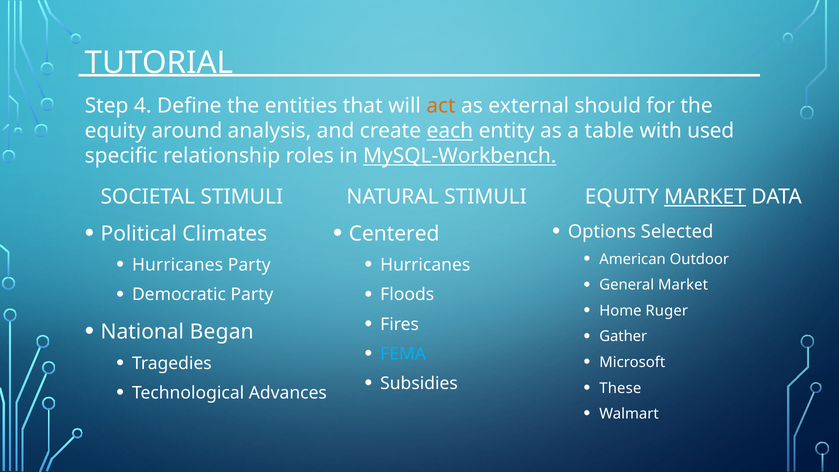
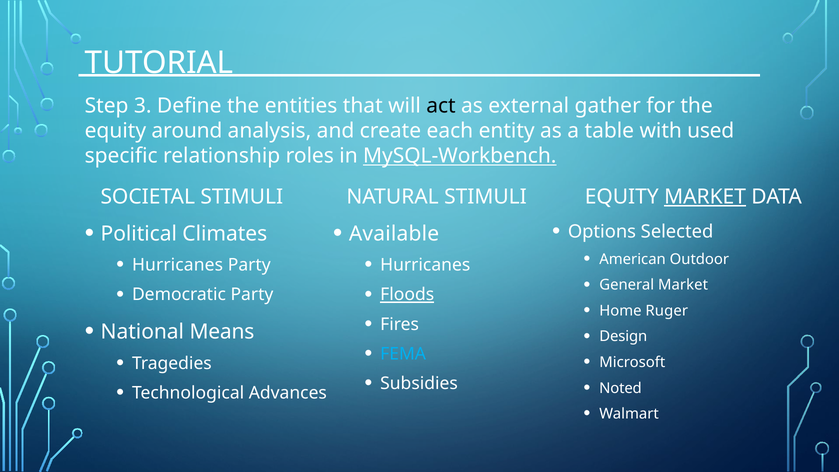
4: 4 -> 3 (143, 106)
act colour: orange -> black (441, 106)
should: should -> gather (608, 106)
each underline: present -> none (450, 131)
Centered: Centered -> Available (394, 234)
Floods underline: none -> present (407, 295)
Began: Began -> Means (222, 332)
Gather: Gather -> Design (623, 337)
These: These -> Noted (620, 388)
